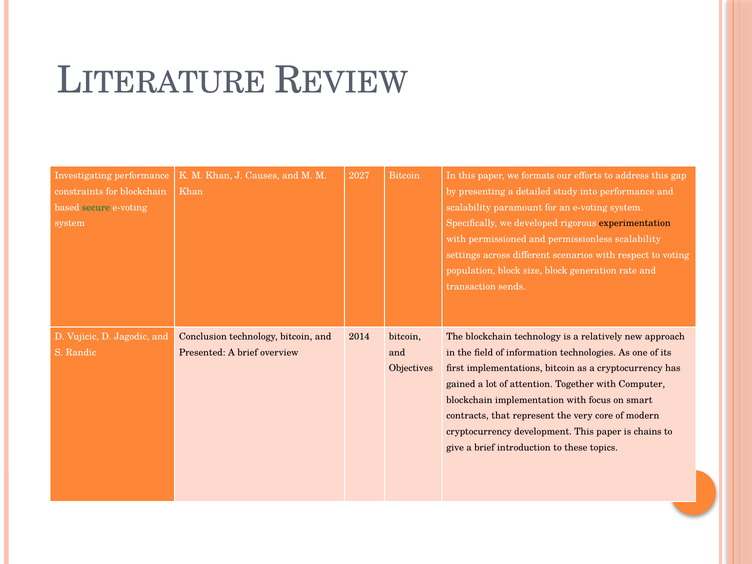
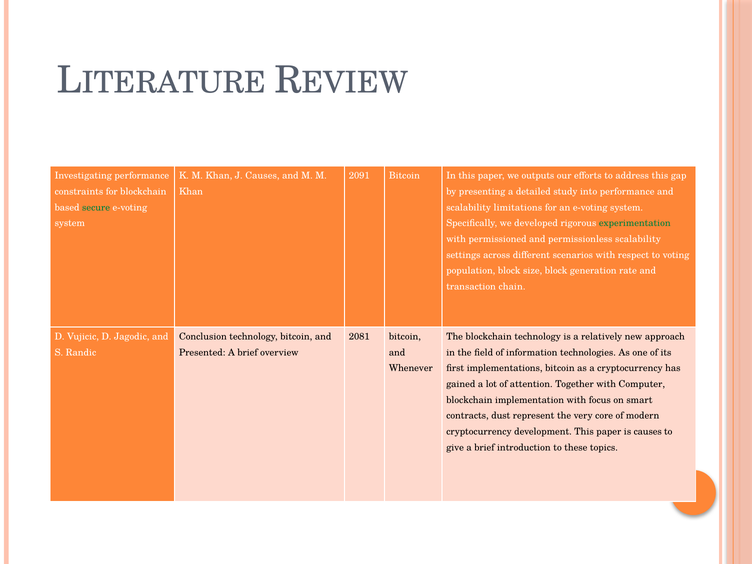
2027: 2027 -> 2091 (359, 176)
formats: formats -> outputs (538, 176)
paramount: paramount -> limitations (518, 207)
experimentation colour: black -> green (635, 223)
sends: sends -> chain (512, 287)
2014: 2014 -> 2081 (359, 337)
Objectives: Objectives -> Whenever (411, 368)
that: that -> dust (501, 416)
is chains: chains -> causes (648, 432)
